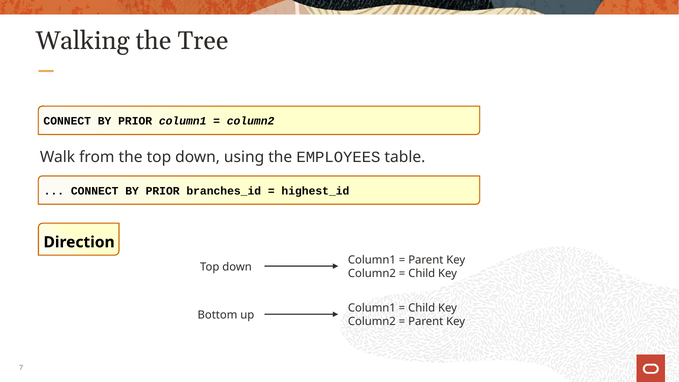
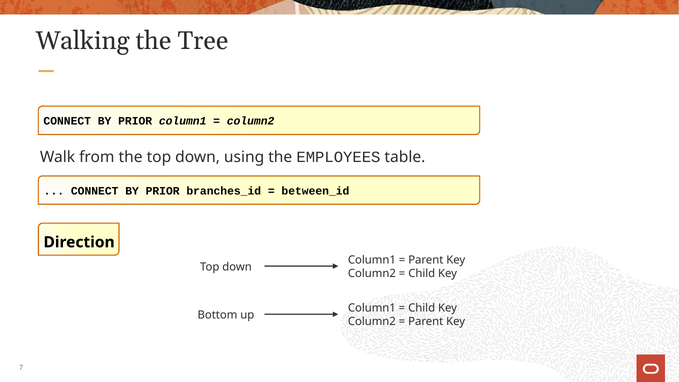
highest_id: highest_id -> between_id (315, 191)
